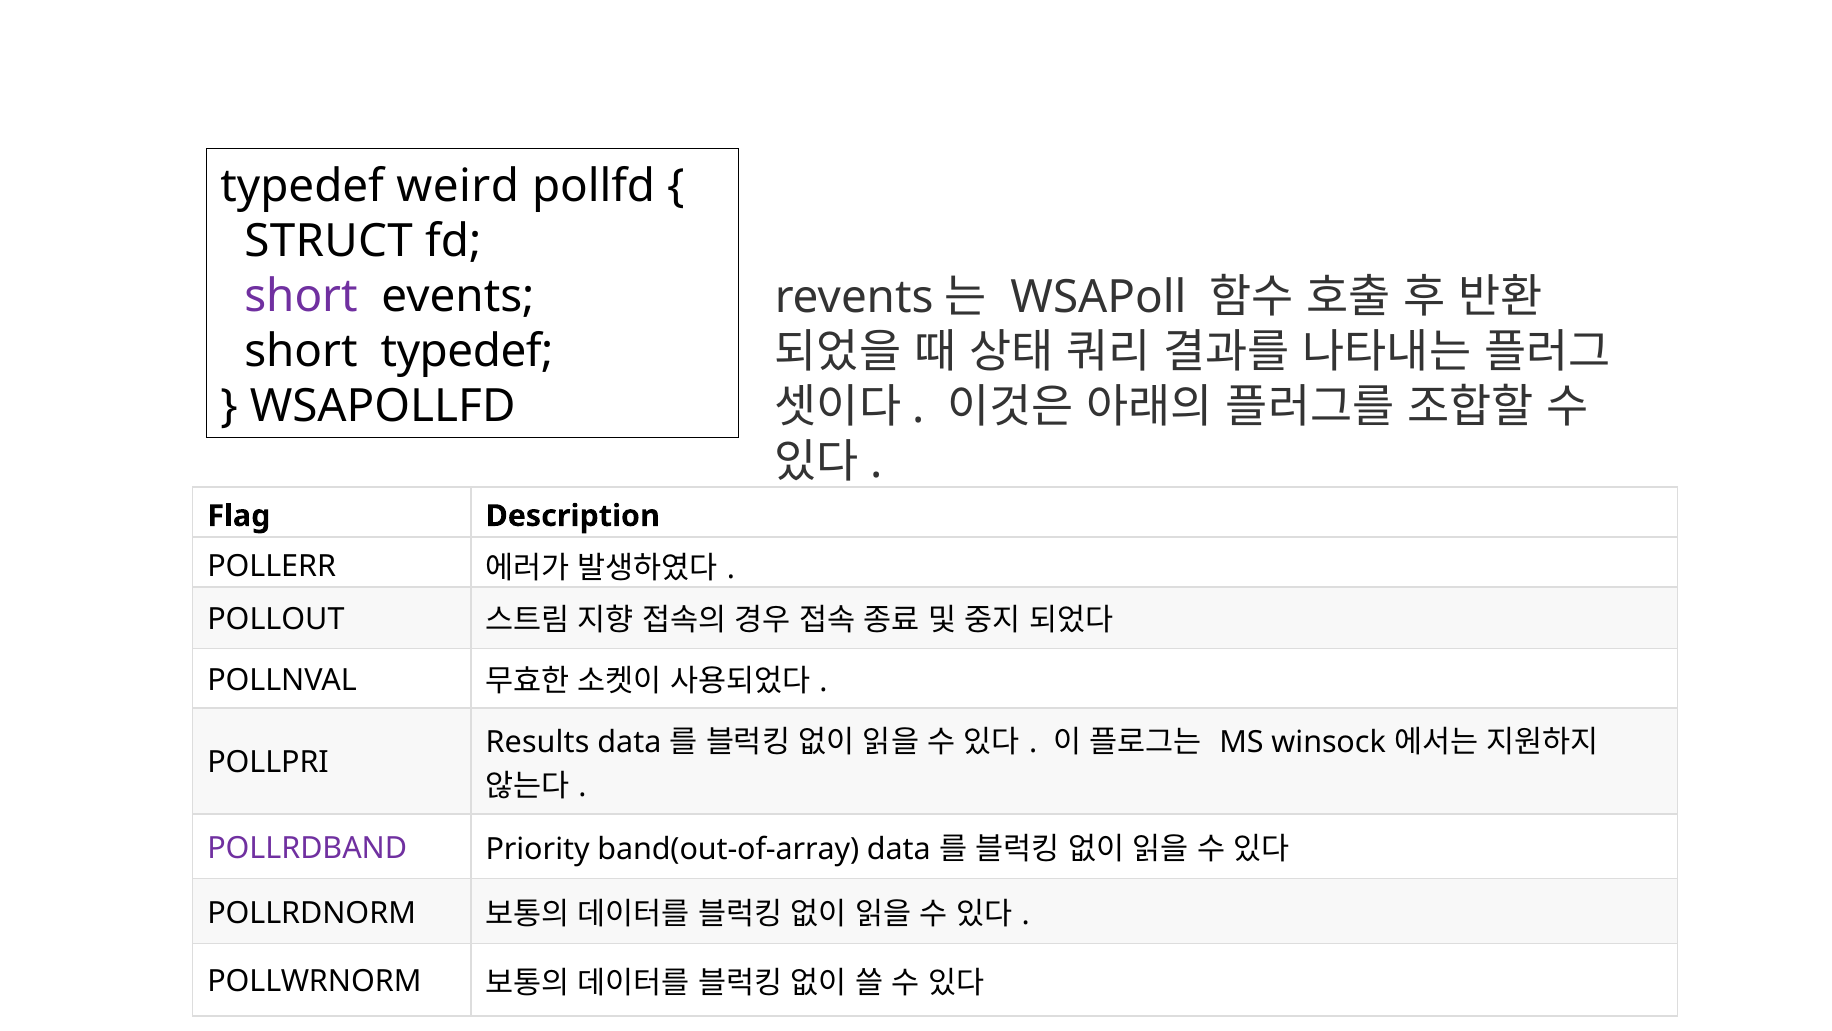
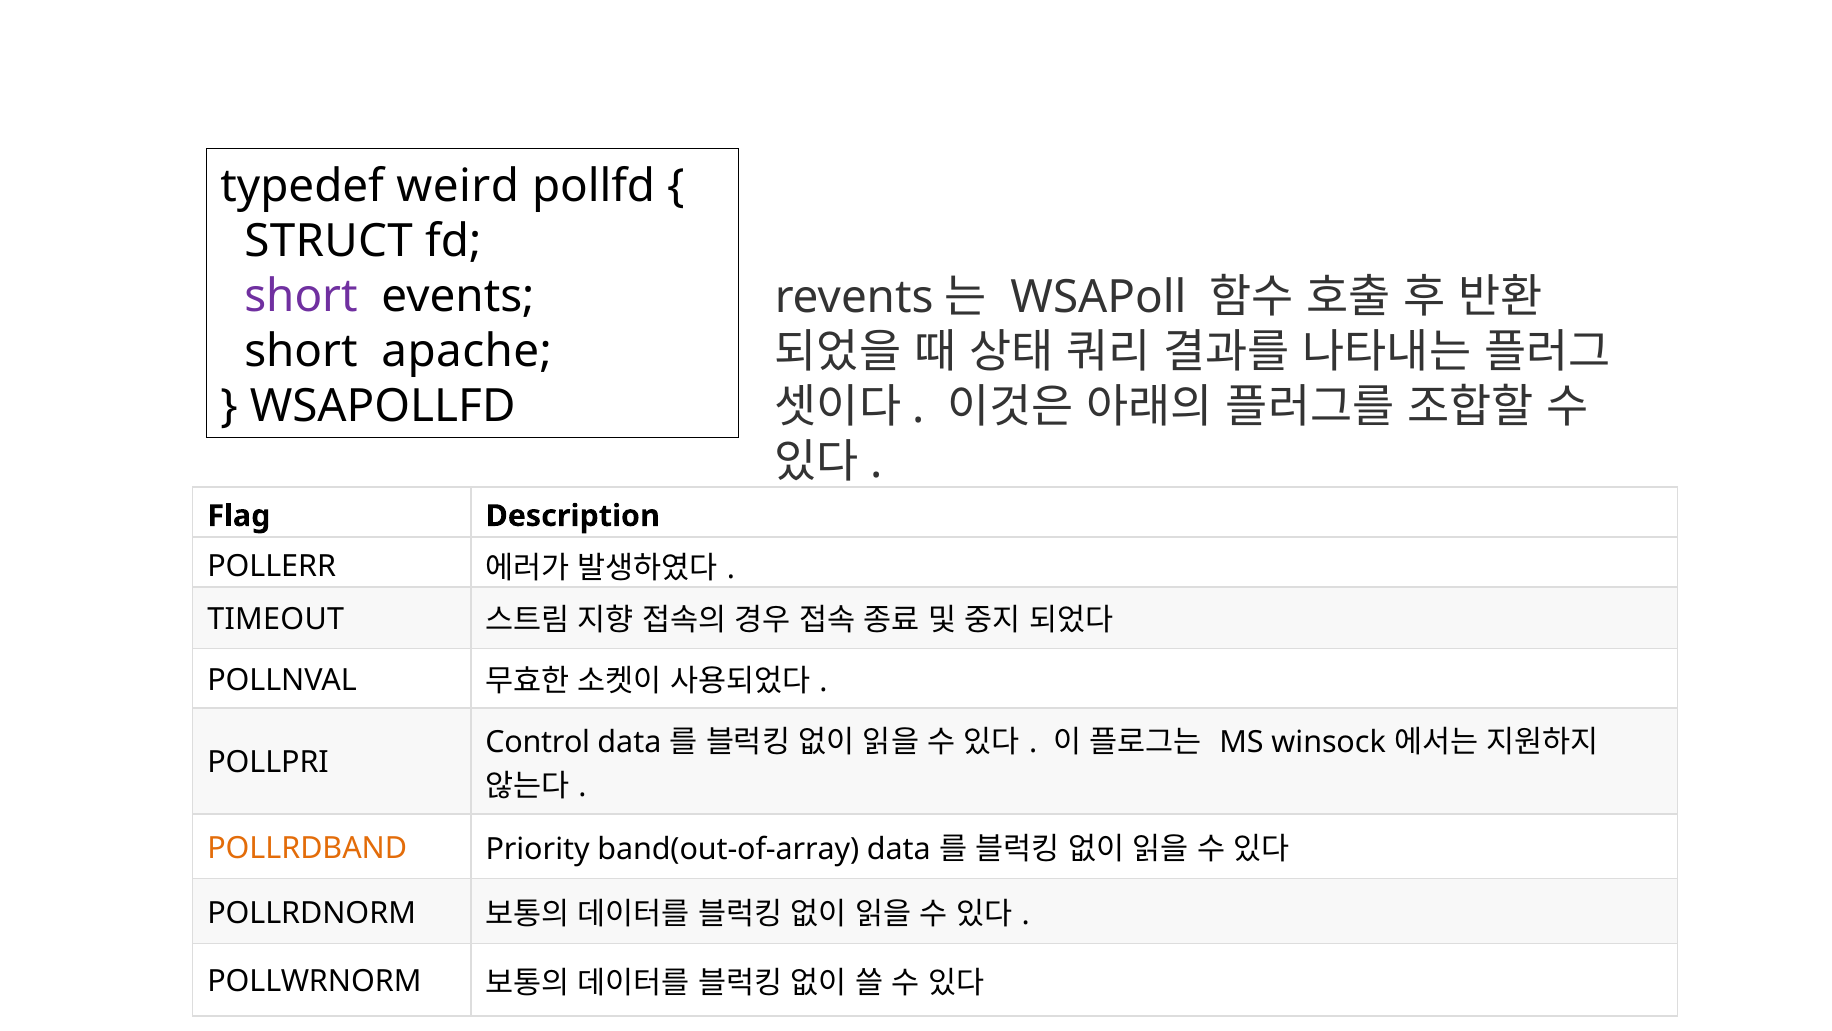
short typedef: typedef -> apache (467, 351)
POLLOUT: POLLOUT -> TIMEOUT (276, 619)
Results: Results -> Control (538, 742)
POLLRDBAND colour: purple -> orange (307, 848)
